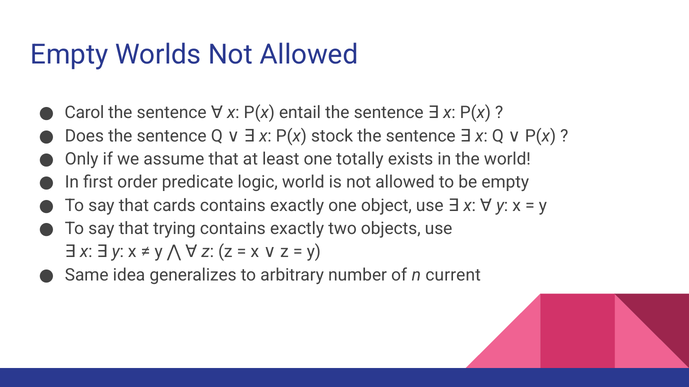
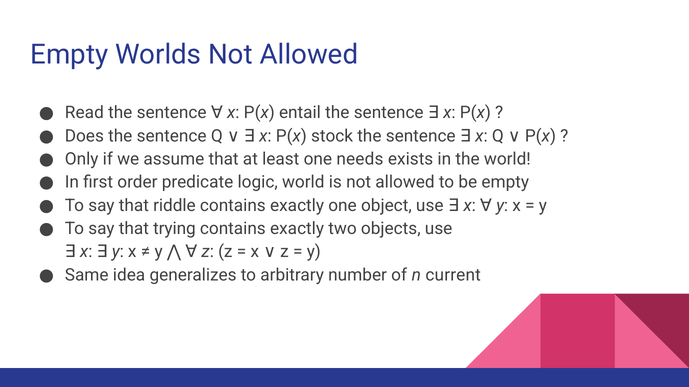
Carol: Carol -> Read (84, 113)
totally: totally -> needs (360, 159)
cards: cards -> riddle (174, 206)
